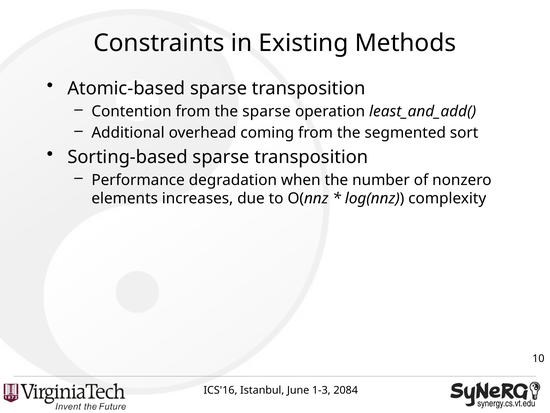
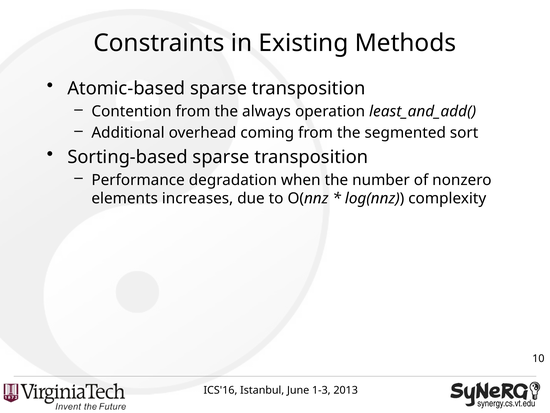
the sparse: sparse -> always (266, 111)
2084: 2084 -> 2013 (346, 390)
